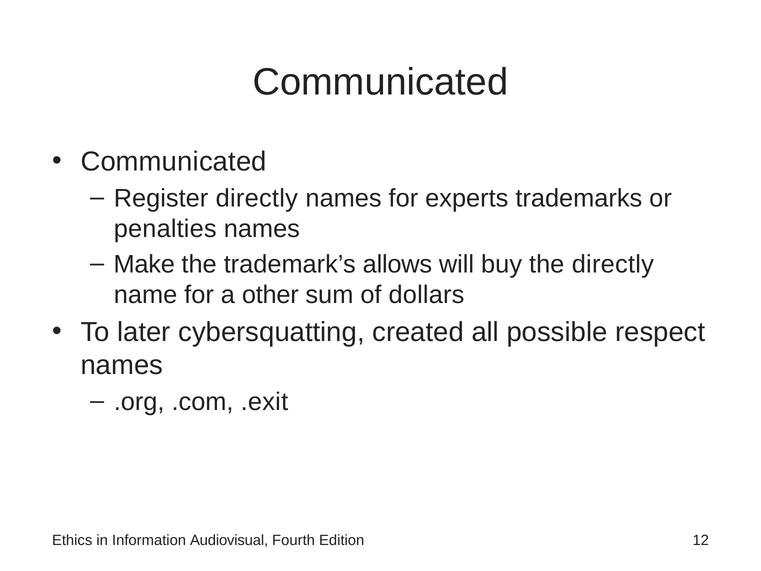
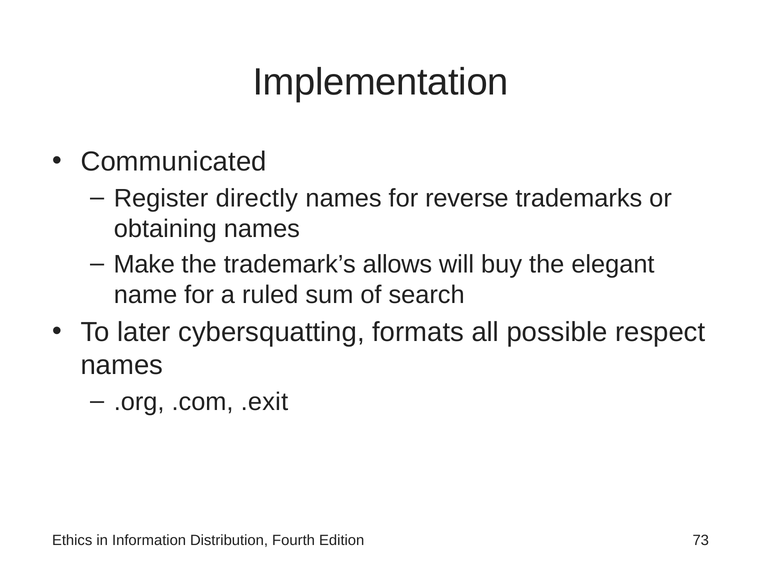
Communicated: Communicated -> Implementation (381, 82)
experts: experts -> reverse (467, 198)
penalties: penalties -> obtaining (165, 229)
the directly: directly -> elegant (613, 264)
other: other -> ruled (270, 295)
dollars: dollars -> search (427, 295)
created: created -> formats (418, 332)
Audiovisual: Audiovisual -> Distribution (229, 540)
12: 12 -> 73 (701, 540)
